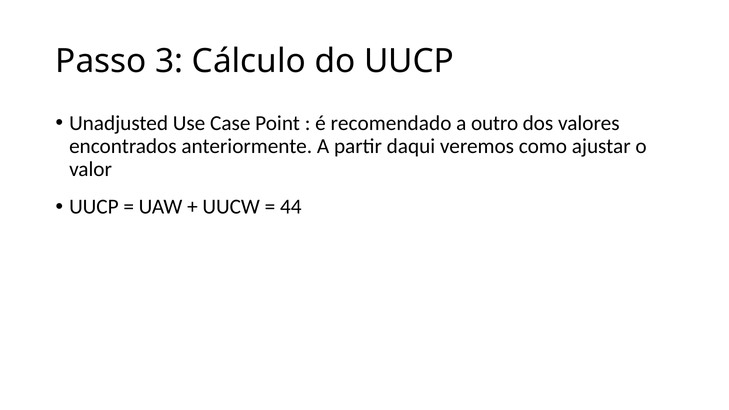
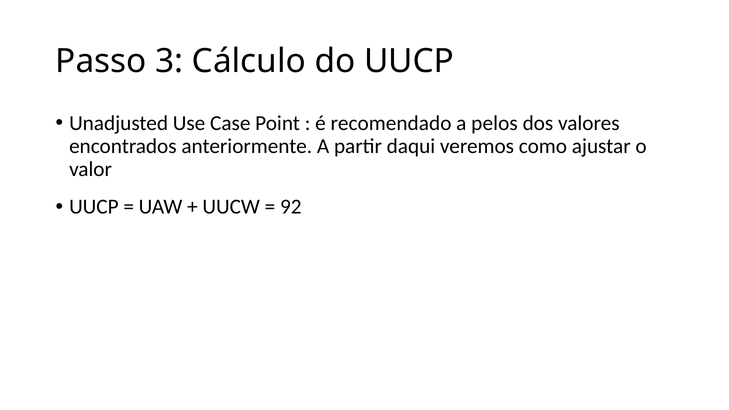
outro: outro -> pelos (495, 123)
44: 44 -> 92 (291, 207)
